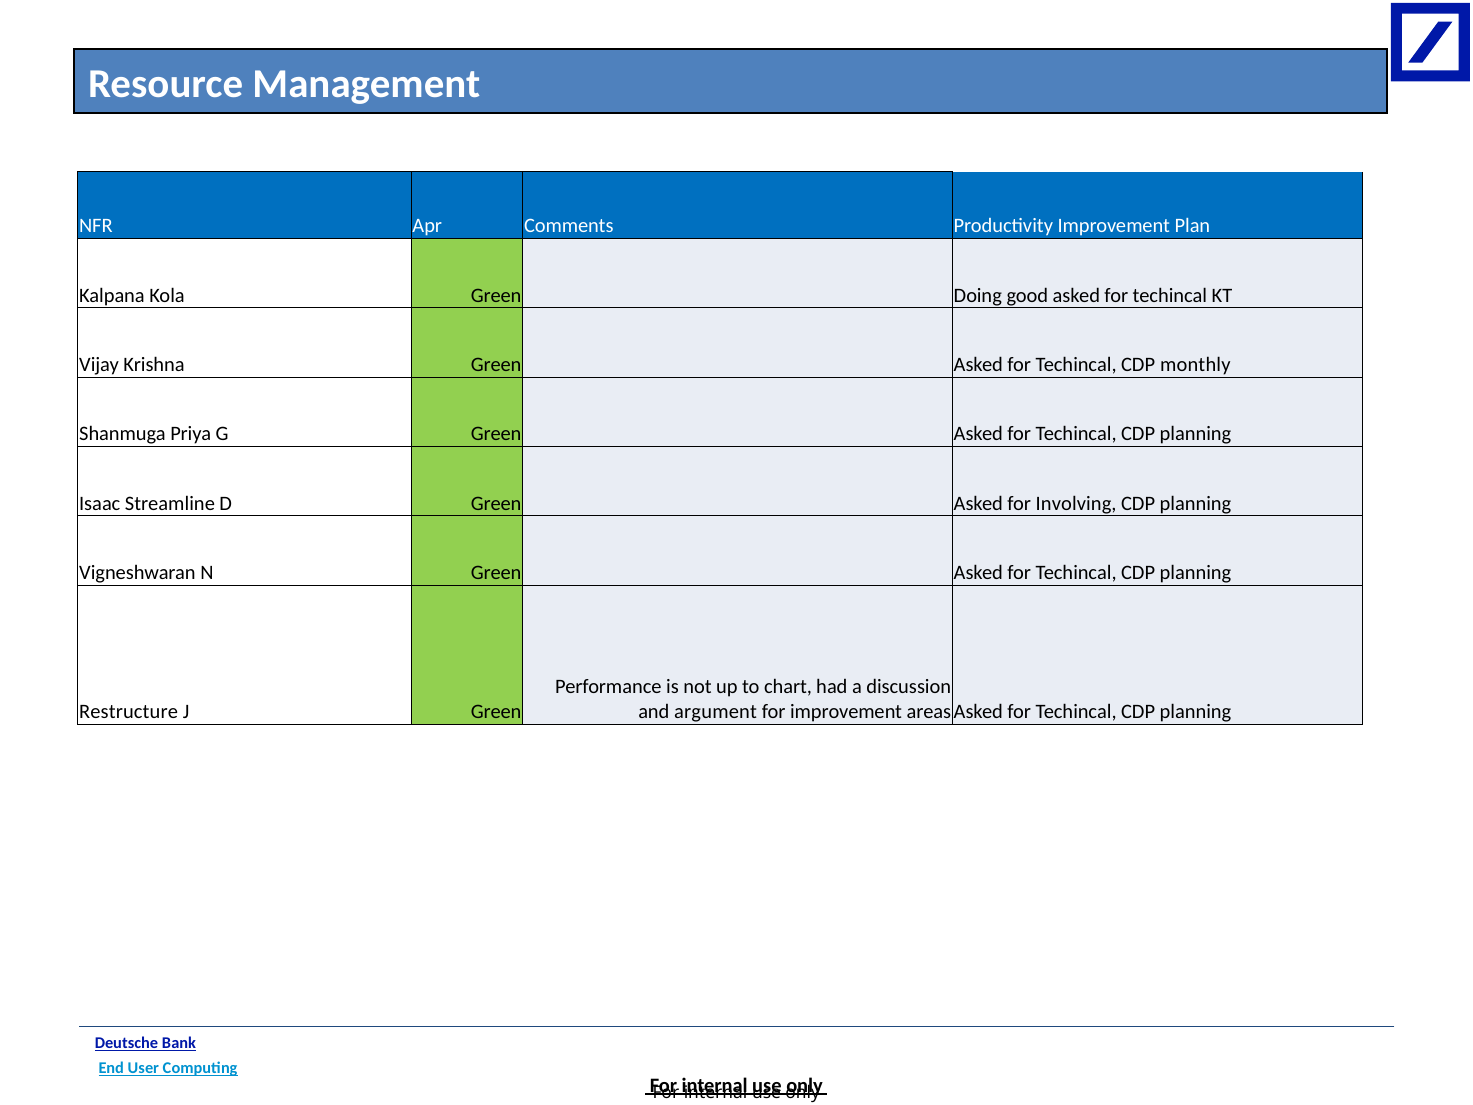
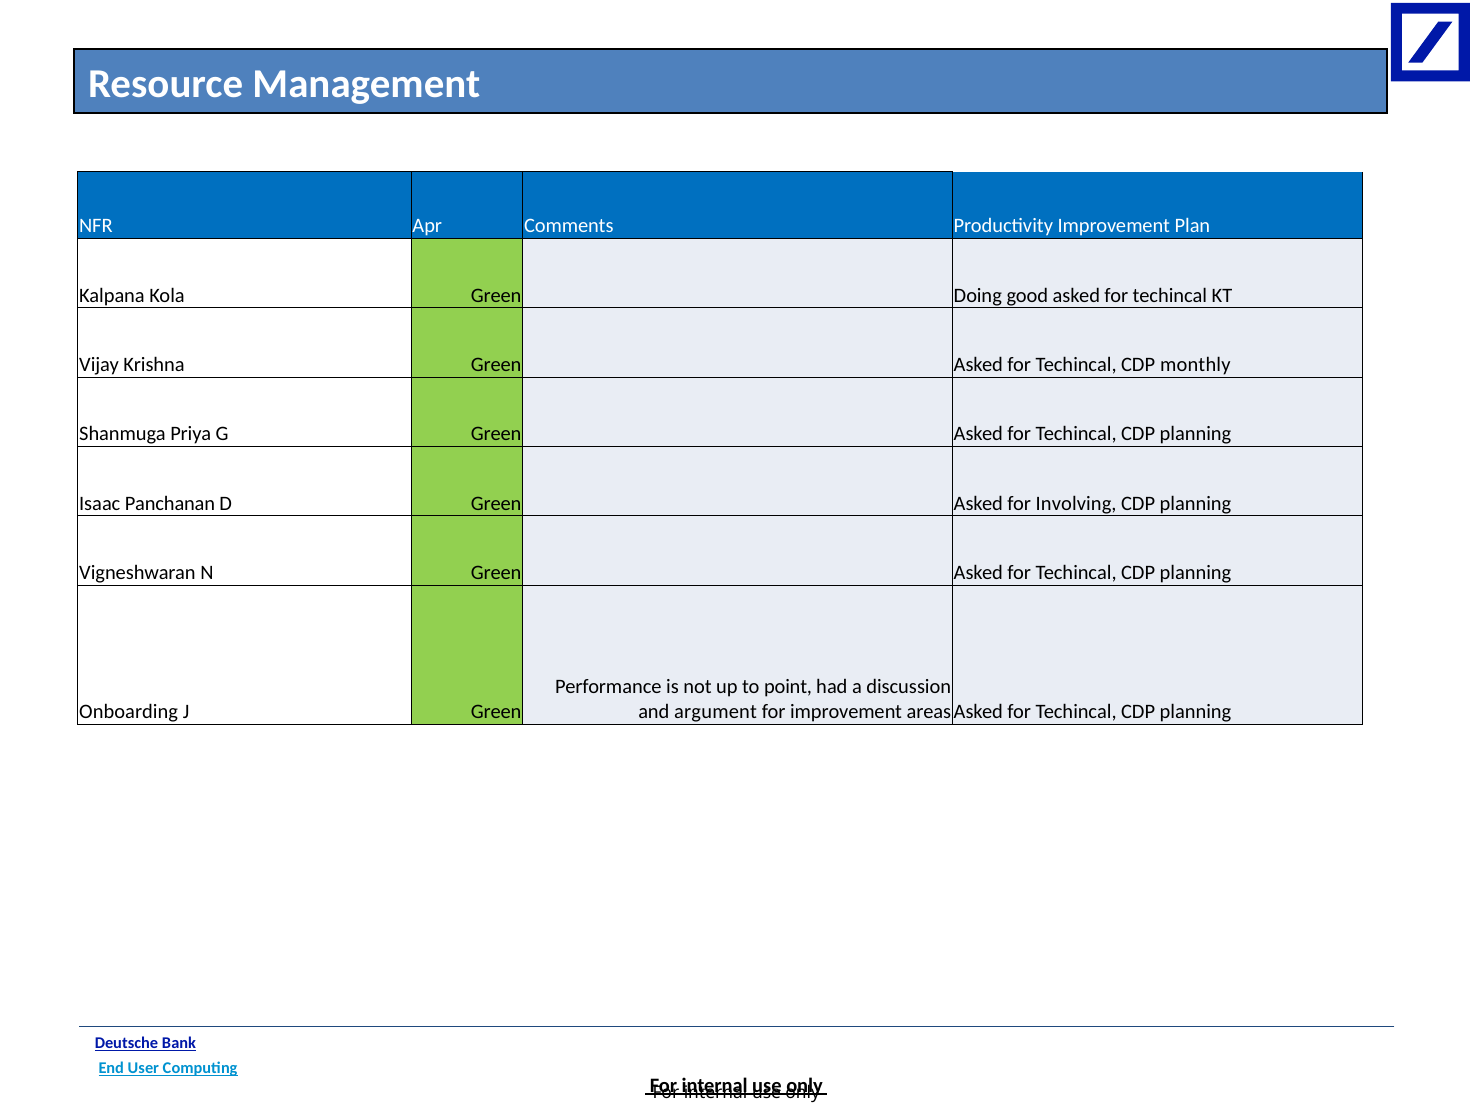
Streamline: Streamline -> Panchanan (170, 504)
chart: chart -> point (788, 687)
Restructure: Restructure -> Onboarding (129, 712)
